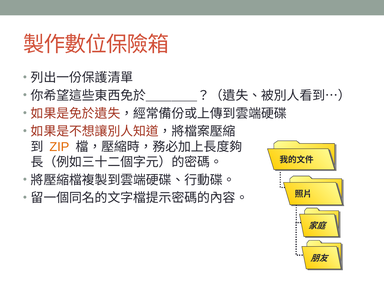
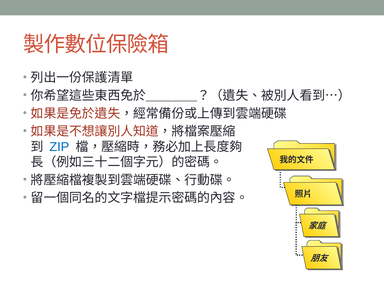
ZIP colour: orange -> blue (59, 147)
